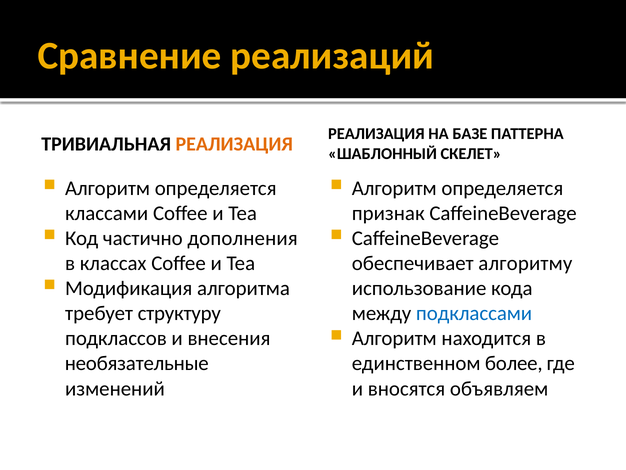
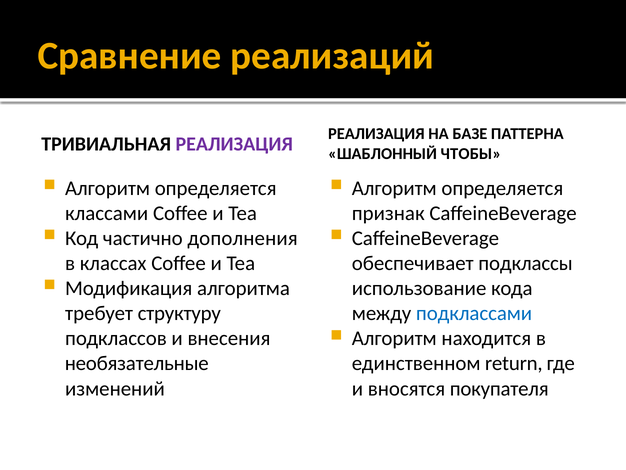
РЕАЛИЗАЦИЯ colour: orange -> purple (234, 144)
СКЕЛЕТ: СКЕЛЕТ -> ЧТОБЫ (471, 153)
алгоритму: алгоритму -> подклассы (526, 263)
более: более -> return (514, 363)
объявляем: объявляем -> покупателя (499, 388)
